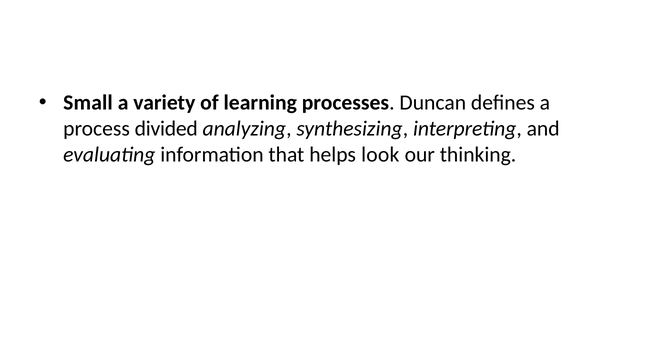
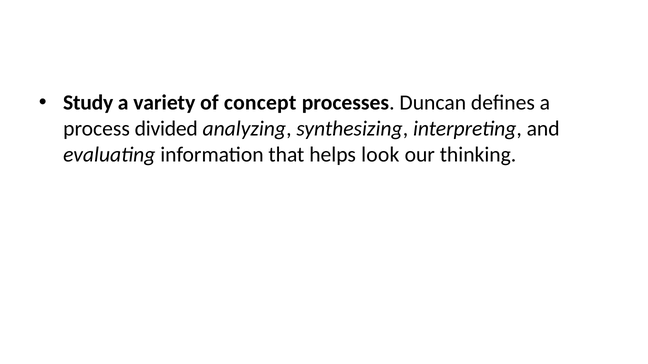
Small: Small -> Study (88, 103)
learning: learning -> concept (260, 103)
